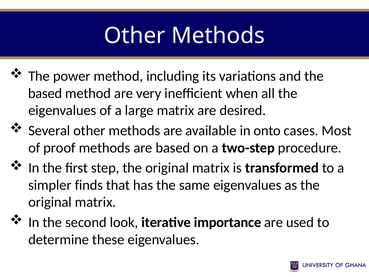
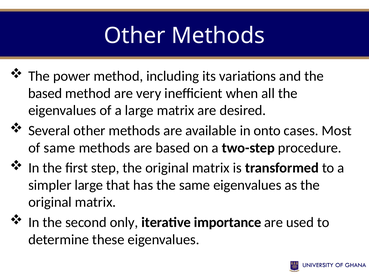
of proof: proof -> same (59, 148)
simpler finds: finds -> large (89, 185)
look: look -> only (124, 222)
